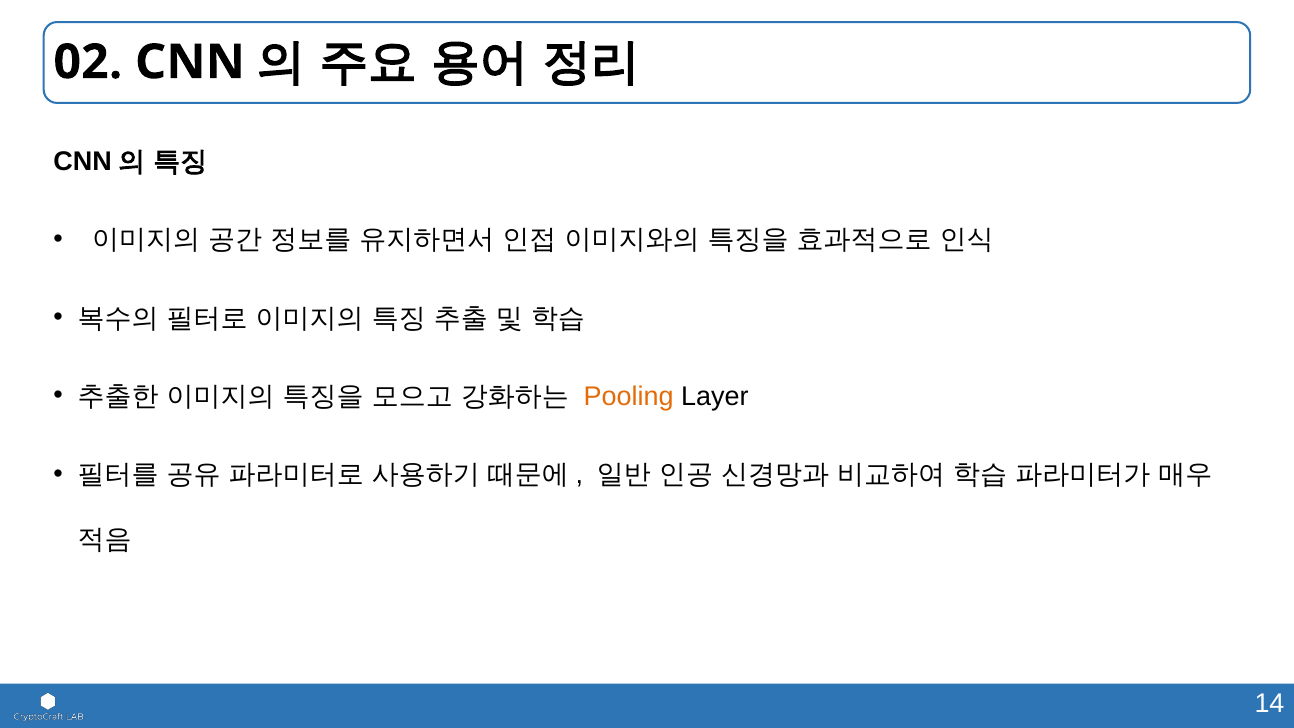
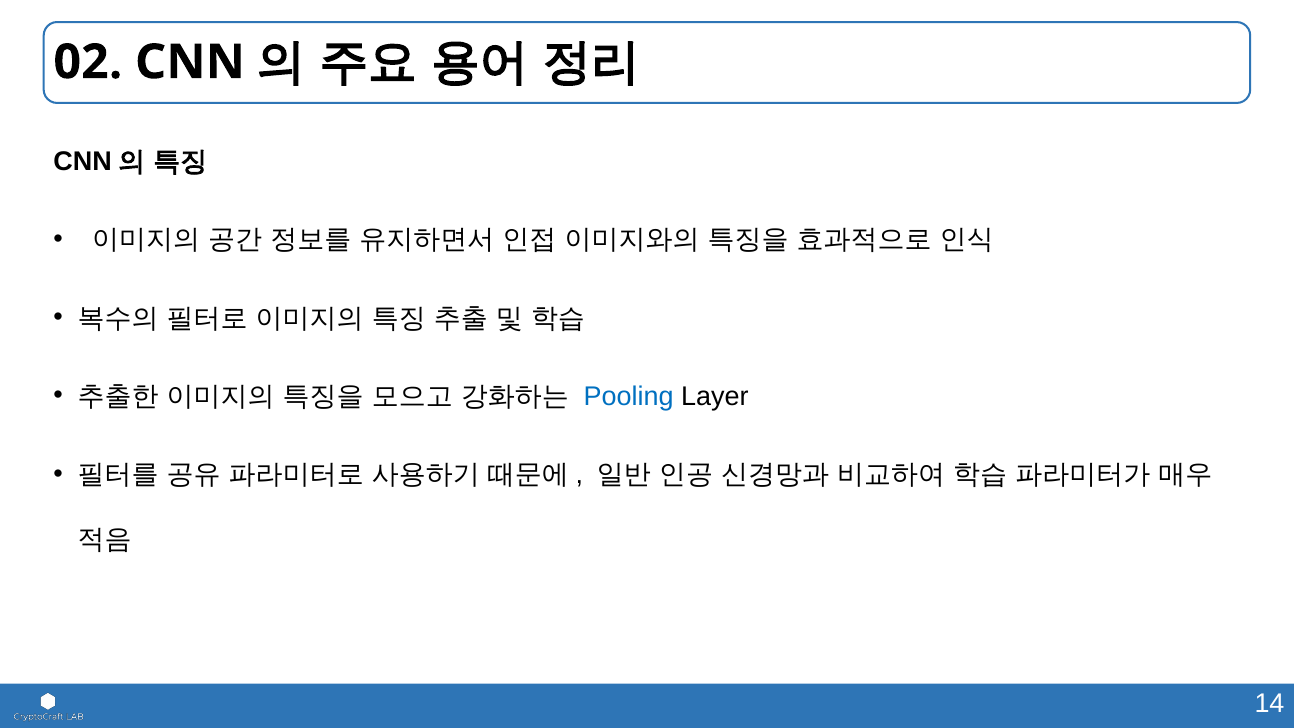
Pooling colour: orange -> blue (629, 396)
